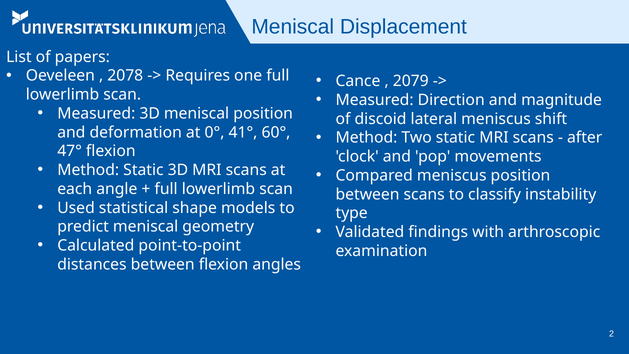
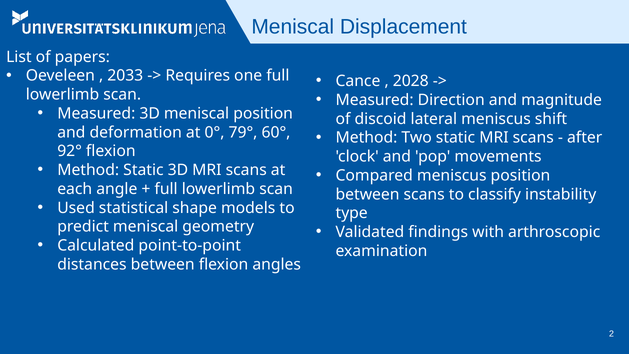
2078: 2078 -> 2033 (125, 76)
2079: 2079 -> 2028 (411, 81)
41°: 41° -> 79° (243, 132)
47°: 47° -> 92° (70, 151)
